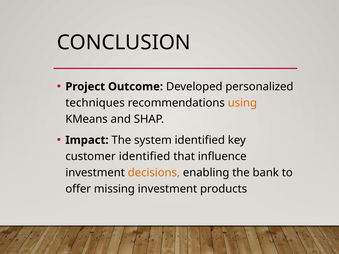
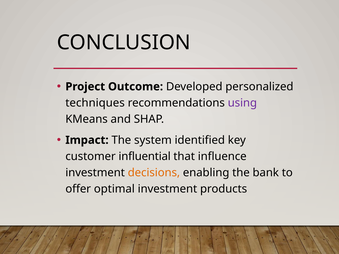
using colour: orange -> purple (242, 103)
customer identified: identified -> influential (145, 156)
missing: missing -> optimal (114, 189)
